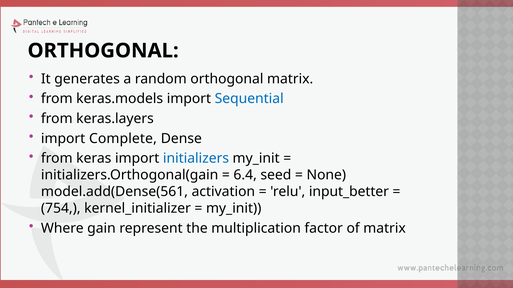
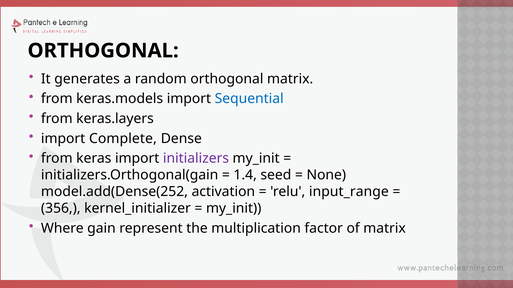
initializers colour: blue -> purple (196, 159)
6.4: 6.4 -> 1.4 (245, 175)
model.add(Dense(561: model.add(Dense(561 -> model.add(Dense(252 (114, 192)
input_better: input_better -> input_range (349, 192)
754: 754 -> 356 (61, 209)
